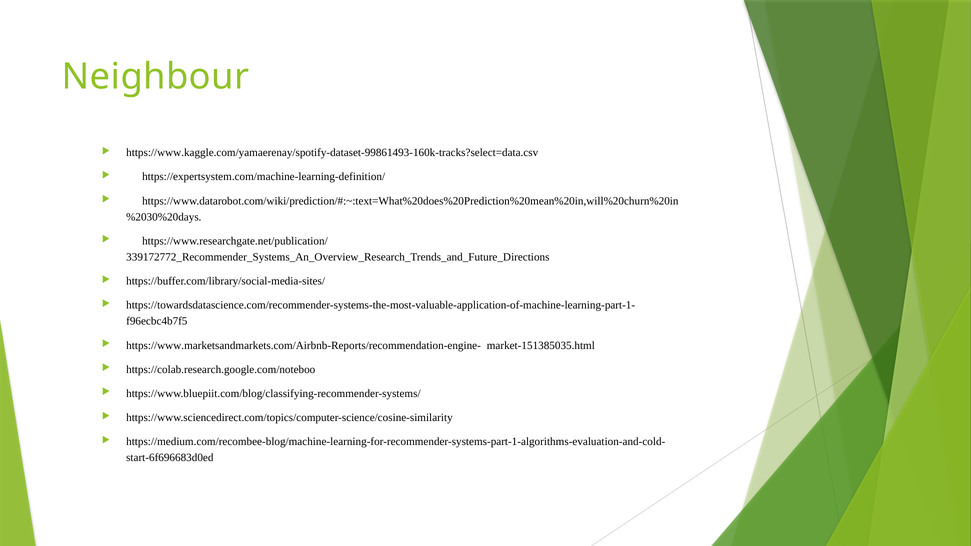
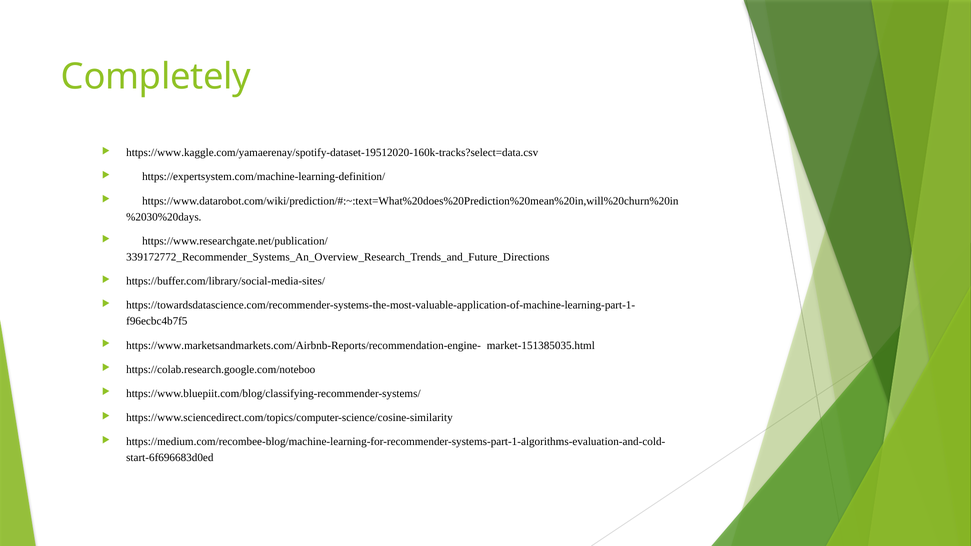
Neighbour: Neighbour -> Completely (156, 77)
https://www.kaggle.com/yamaerenay/spotify-dataset-99861493-160k-tracks?select=data.csv: https://www.kaggle.com/yamaerenay/spotify-dataset-99861493-160k-tracks?select=data.csv -> https://www.kaggle.com/yamaerenay/spotify-dataset-19512020-160k-tracks?select=data.csv (332, 153)
